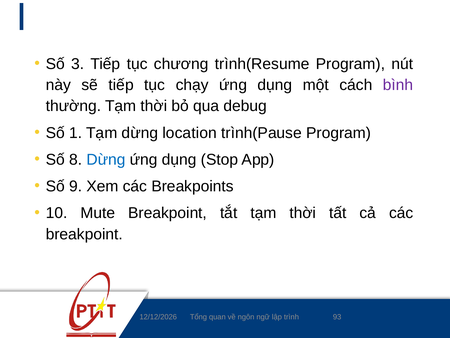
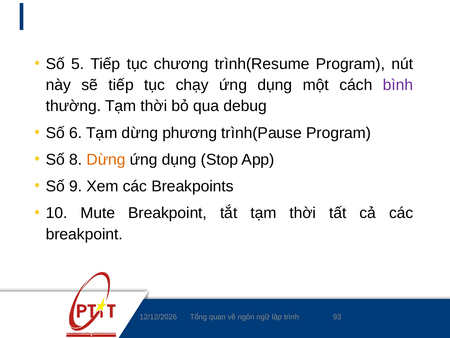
3: 3 -> 5 (78, 64)
1: 1 -> 6 (76, 133)
location: location -> phương (190, 133)
Dừng colour: blue -> orange (106, 159)
